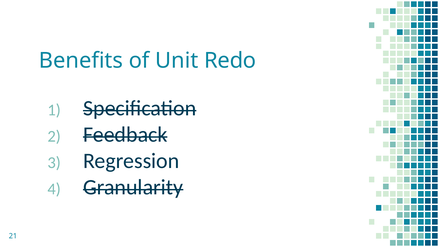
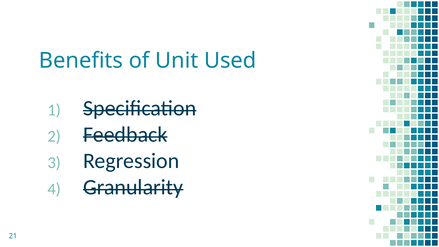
Redo: Redo -> Used (230, 61)
